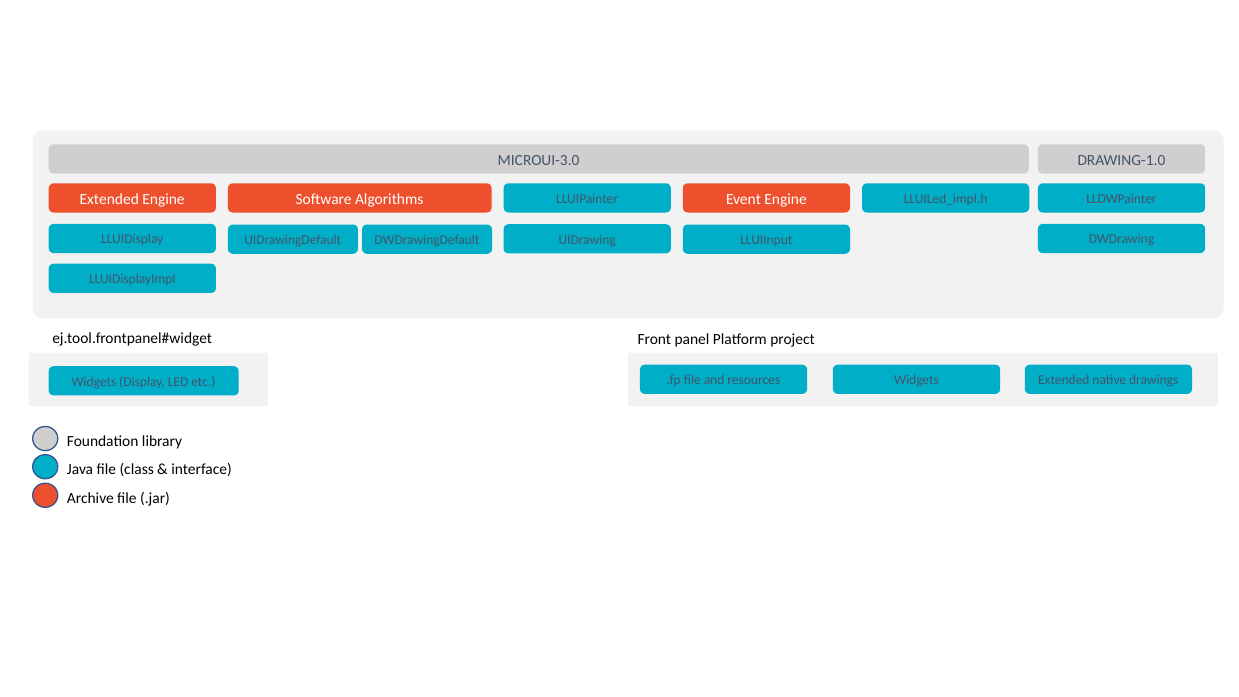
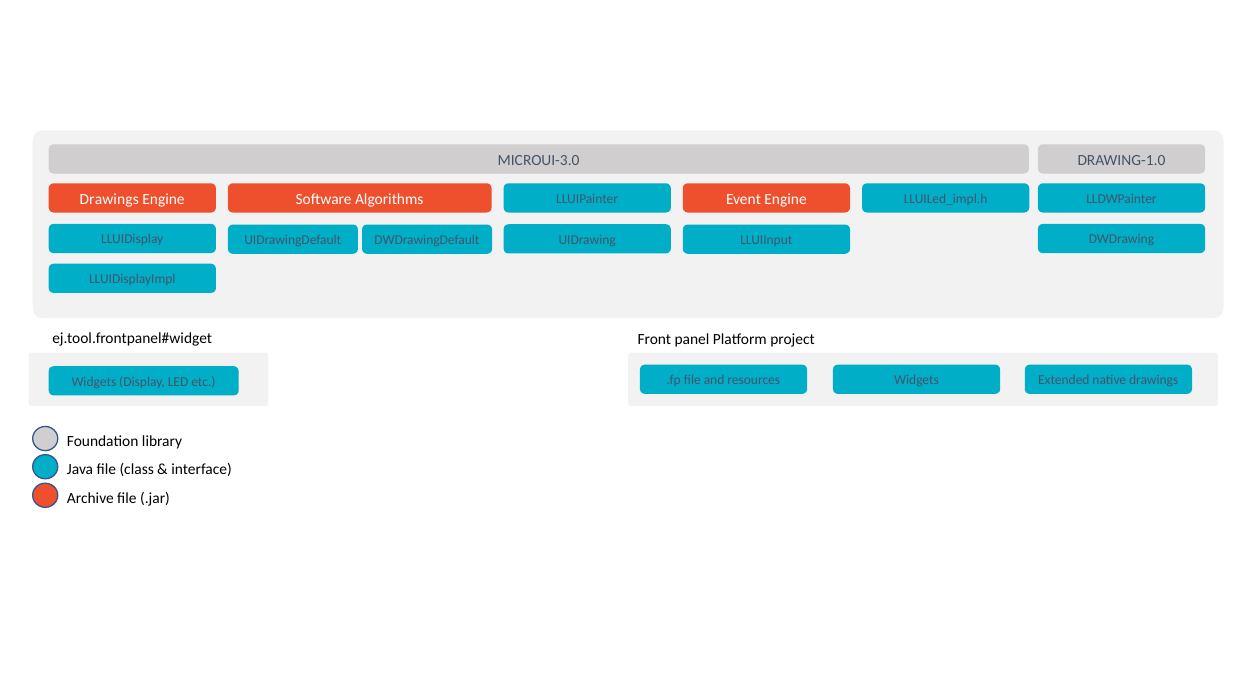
Extended: Extended -> Drawings (109, 199)
